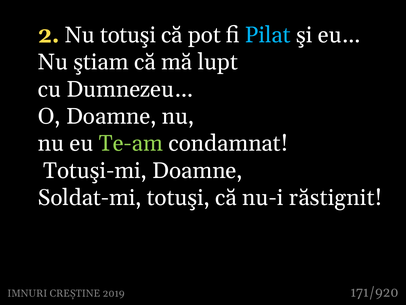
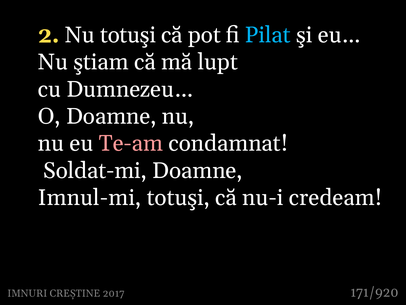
Te-am colour: light green -> pink (131, 143)
Totuşi-mi: Totuşi-mi -> Soldat-mi (95, 170)
Soldat-mi: Soldat-mi -> Imnul-mi (90, 197)
răstignit: răstignit -> credeam (336, 197)
2019: 2019 -> 2017 (114, 293)
